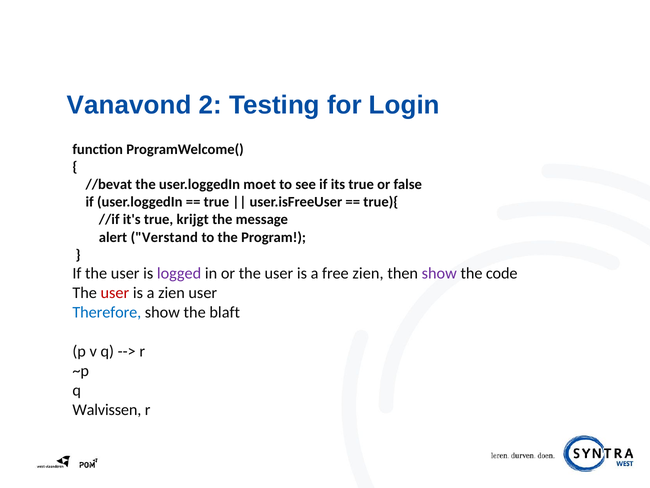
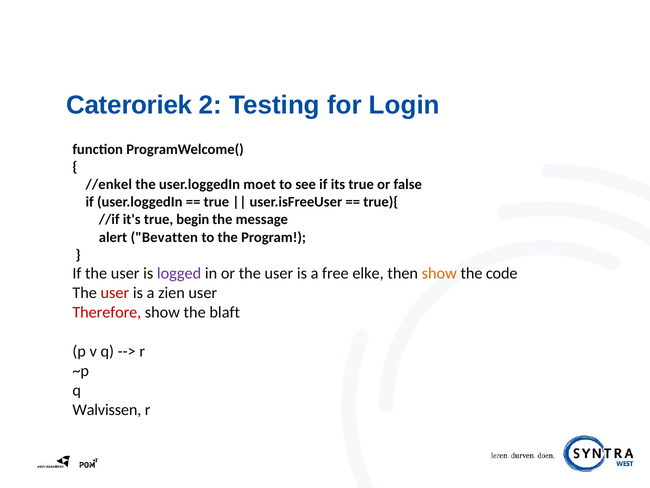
Vanavond: Vanavond -> Cateroriek (129, 105)
//bevat: //bevat -> //enkel (109, 184)
krijgt: krijgt -> begin (193, 219)
Verstand: Verstand -> Bevatten (164, 237)
free zien: zien -> elke (368, 273)
show colour: purple -> orange (439, 273)
Therefore colour: blue -> red (107, 312)
